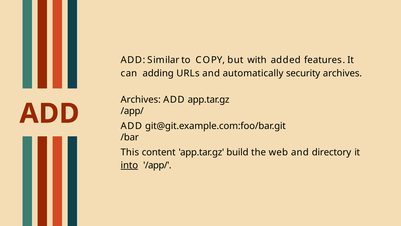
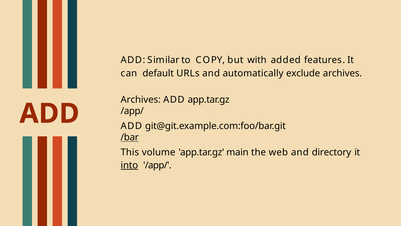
adding: adding -> default (158, 73)
security: security -> exclude (303, 73)
/bar underline: none -> present (130, 137)
content: content -> volume (159, 152)
build: build -> main (237, 152)
